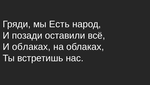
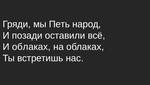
Есть: Есть -> Петь (59, 24)
